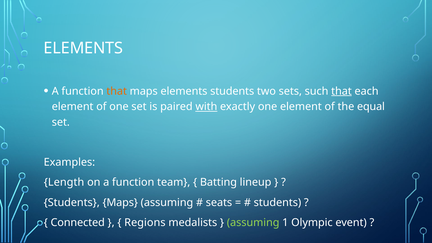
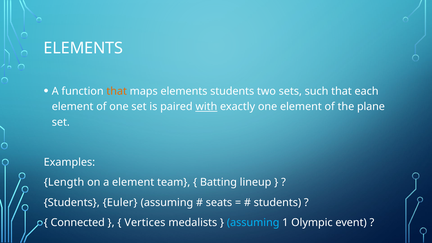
that underline: present -> none (342, 91)
equal: equal -> plane (371, 107)
on a function: function -> element (133, 182)
Students Maps: Maps -> Euler (120, 202)
Regions: Regions -> Vertices (145, 223)
assuming colour: light green -> light blue (253, 223)
